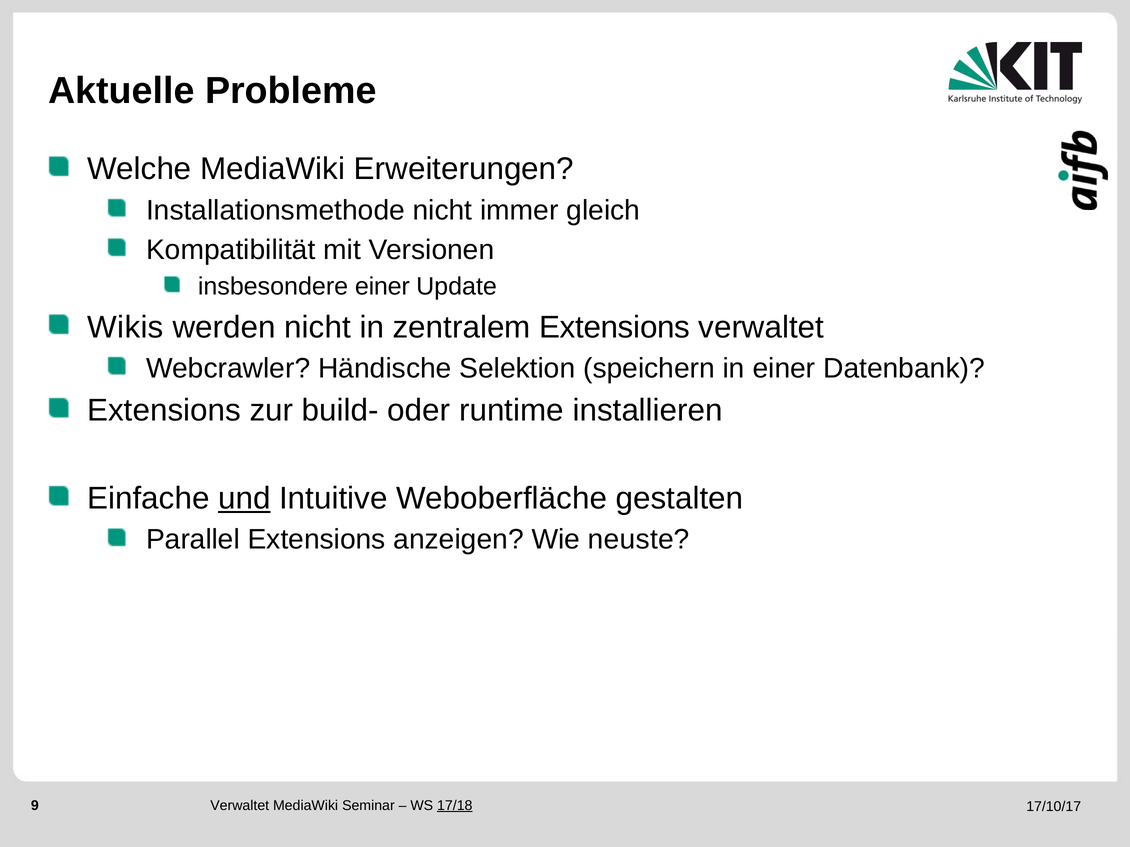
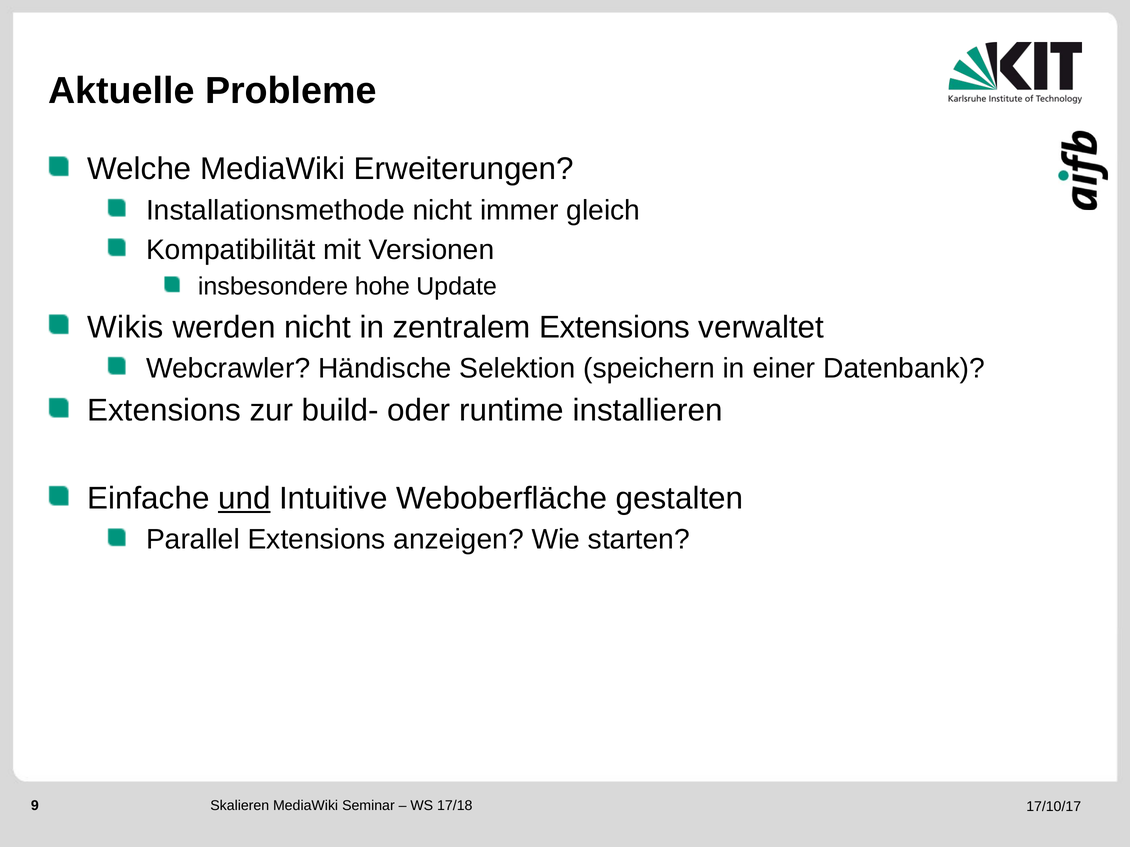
insbesondere einer: einer -> hohe (382, 287)
neuste: neuste -> starten (639, 540)
Verwaltet: Verwaltet -> Skalieren (240, 806)
17/18 underline: present -> none (455, 806)
